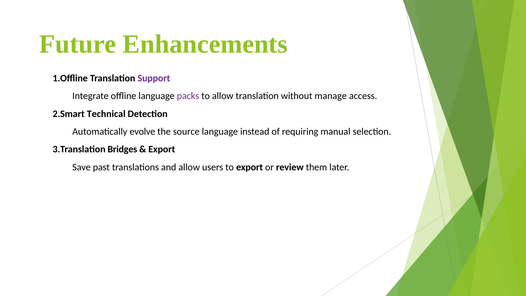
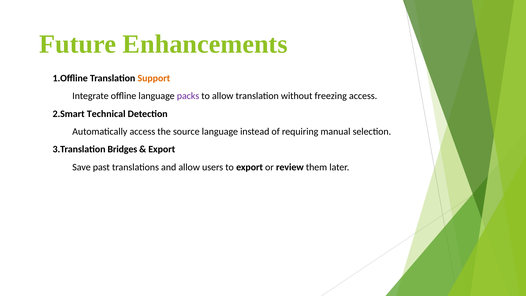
Support colour: purple -> orange (154, 78)
manage: manage -> freezing (331, 96)
Automatically evolve: evolve -> access (142, 132)
